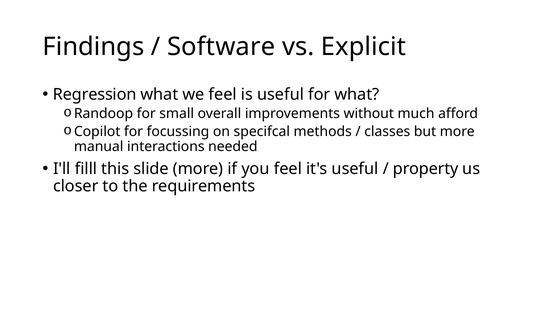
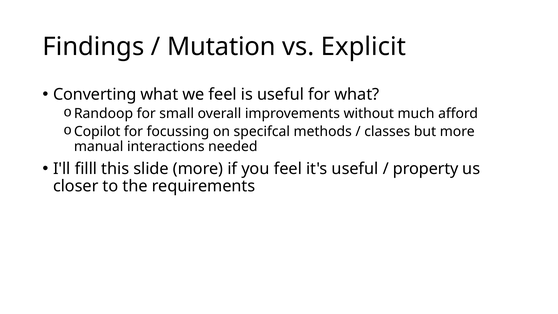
Software: Software -> Mutation (221, 47)
Regression: Regression -> Converting (95, 94)
